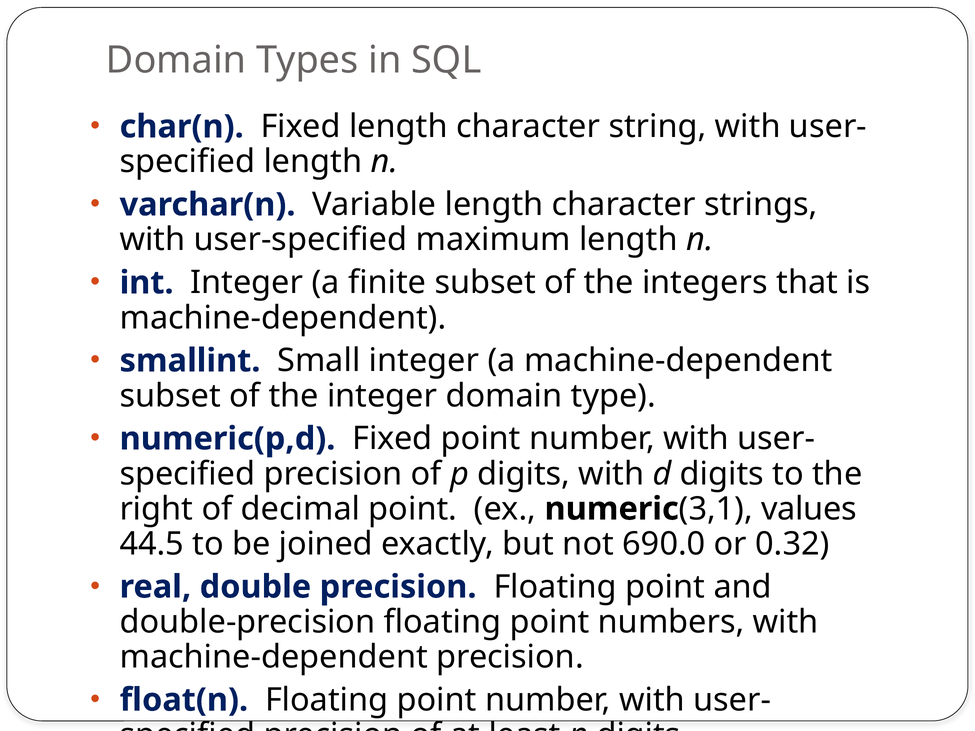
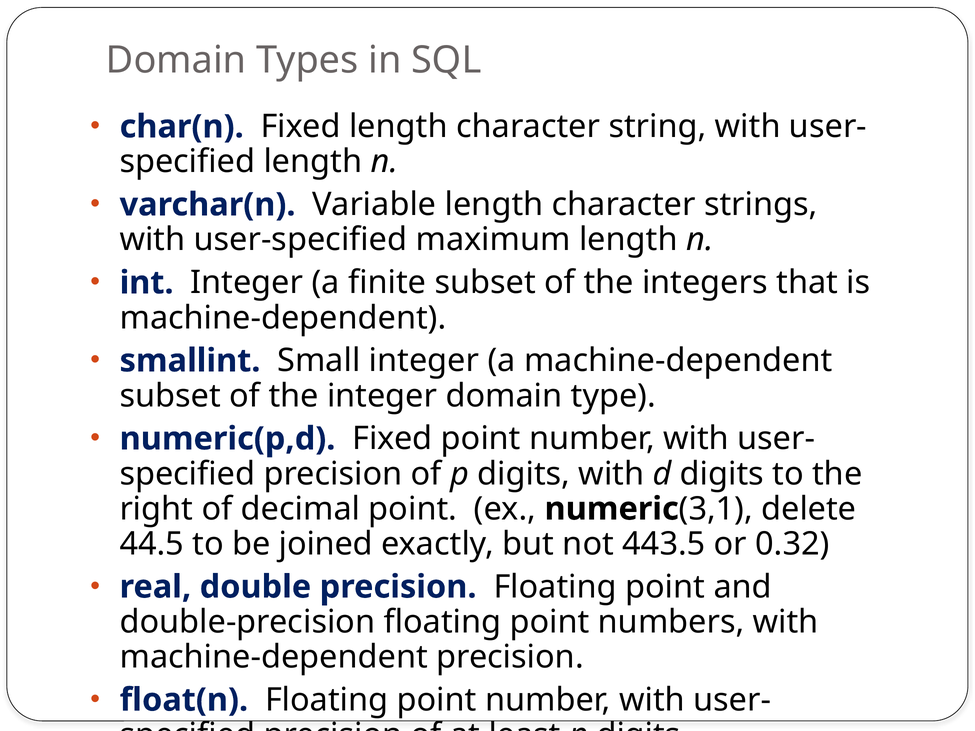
values: values -> delete (809, 509)
690.0: 690.0 -> 443.5 (664, 544)
